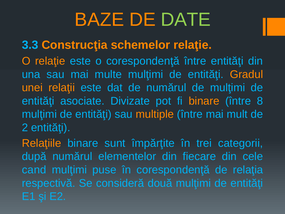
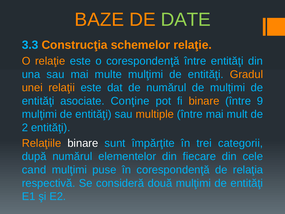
Divizate: Divizate -> Conţine (130, 101)
8: 8 -> 9 (260, 101)
binare colour: light blue -> white (83, 143)
